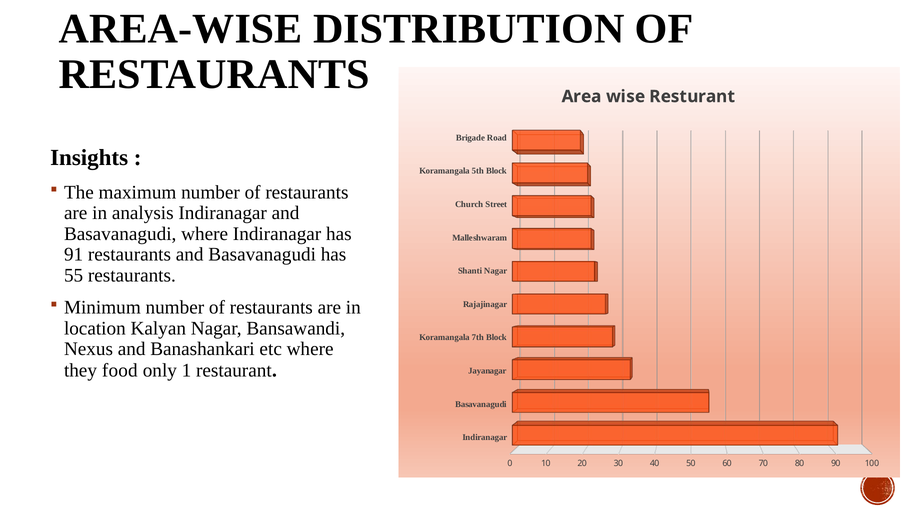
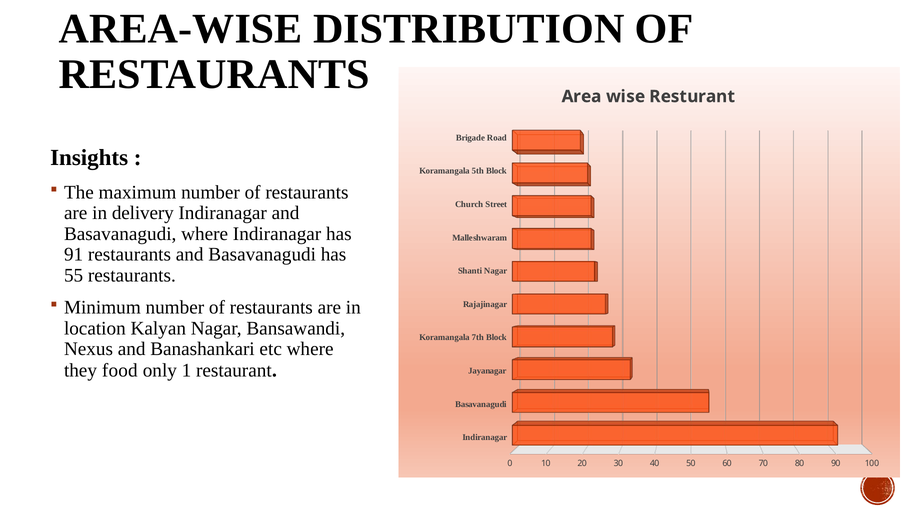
analysis: analysis -> delivery (143, 213)
